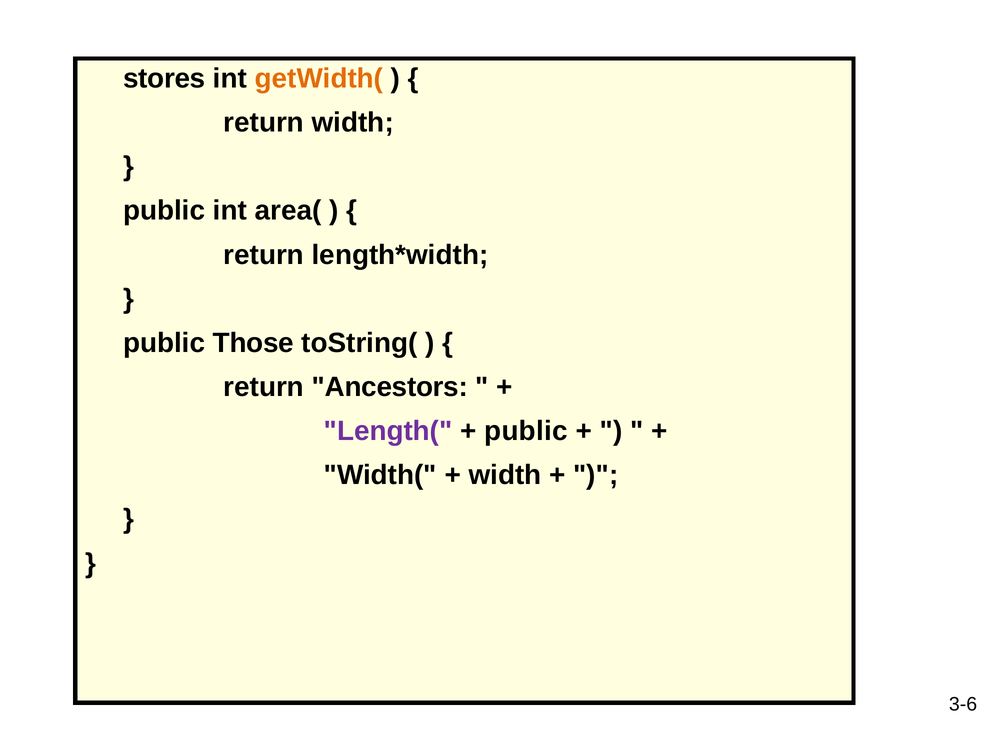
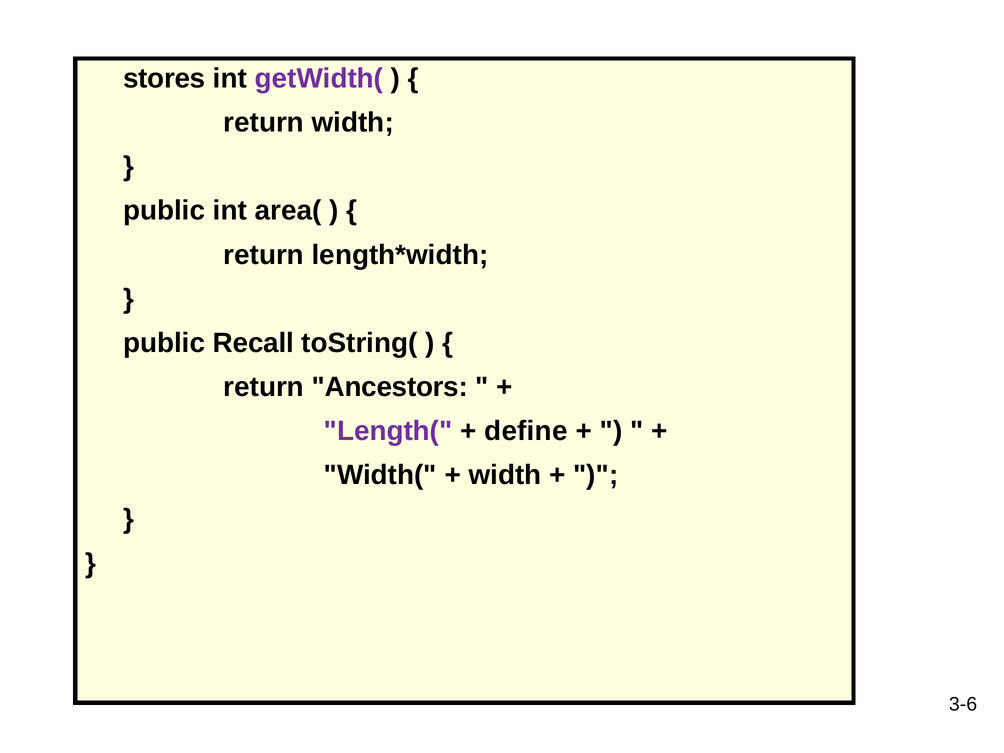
getWidth( colour: orange -> purple (319, 79)
Those: Those -> Recall (253, 343)
public: public -> define (526, 431)
